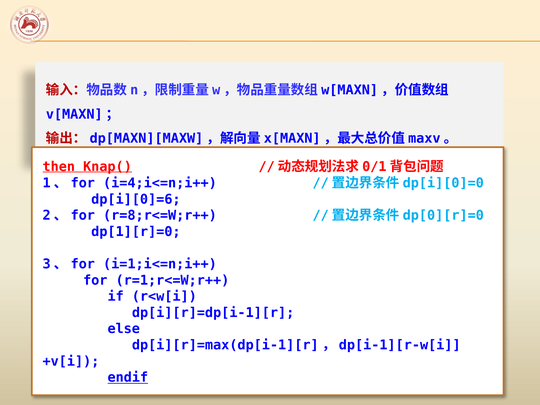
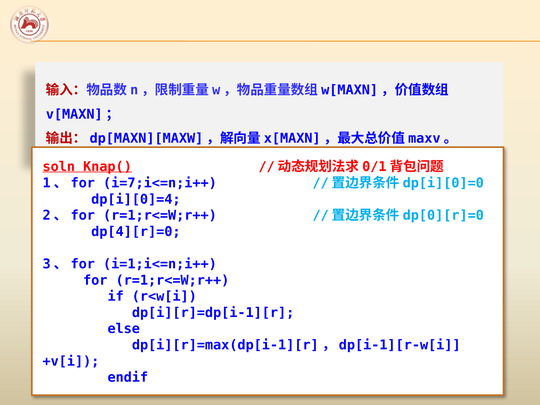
then: then -> soln (59, 167)
i=4;i<=n;i++: i=4;i<=n;i++ -> i=7;i<=n;i++ (160, 183)
dp[i][0]=6: dp[i][0]=6 -> dp[i][0]=4 (136, 199)
2、for r=8;r<=W;r++: r=8;r<=W;r++ -> r=1;r<=W;r++ (160, 215)
dp[1][r]=0: dp[1][r]=0 -> dp[4][r]=0 (136, 232)
endif underline: present -> none (128, 377)
